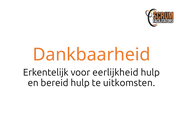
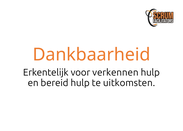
eerlijkheid: eerlijkheid -> verkennen (115, 72)
